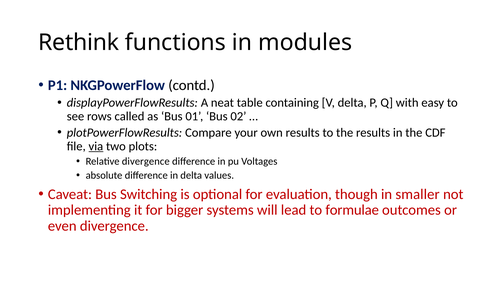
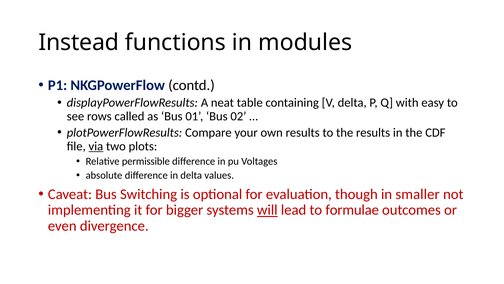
Rethink: Rethink -> Instead (79, 42)
Relative divergence: divergence -> permissible (146, 161)
will underline: none -> present (267, 210)
